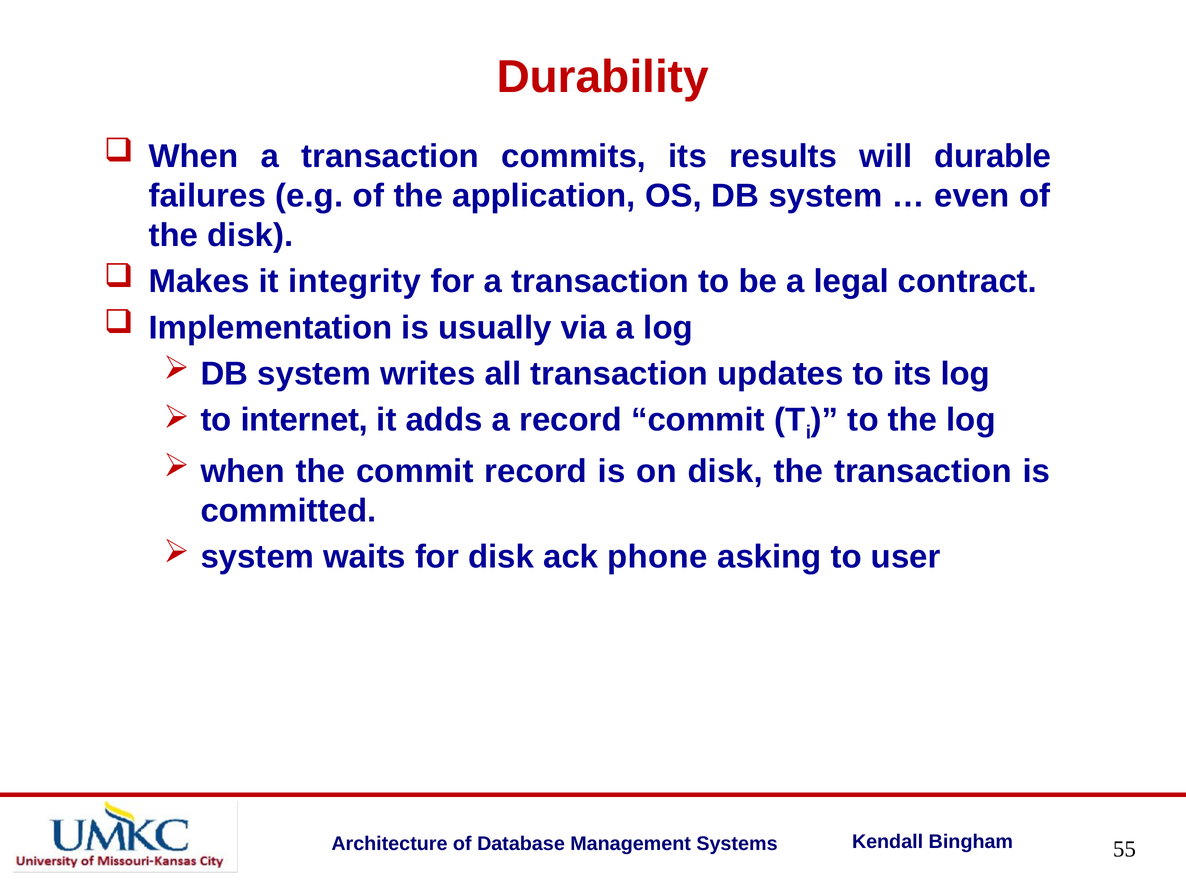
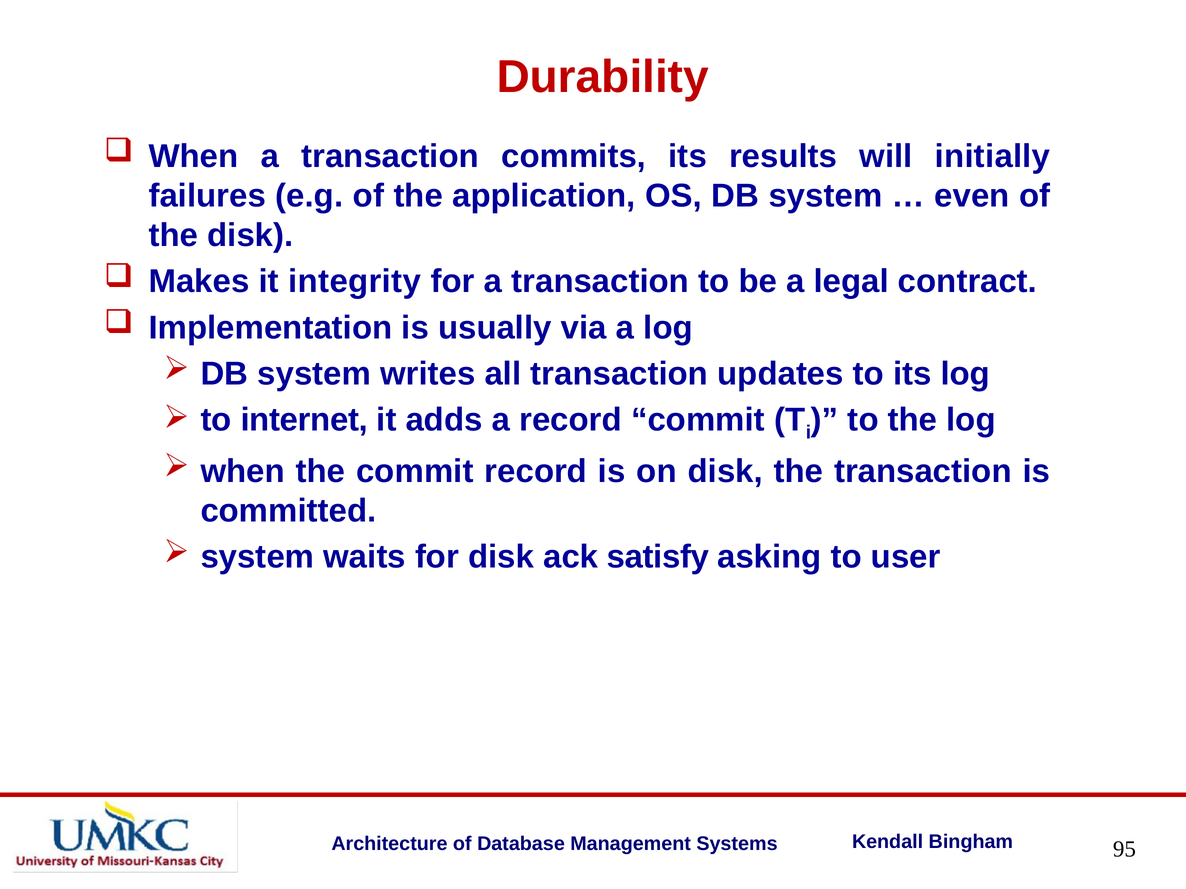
durable: durable -> initially (993, 157)
phone: phone -> satisfy (658, 557)
55: 55 -> 95 (1124, 850)
